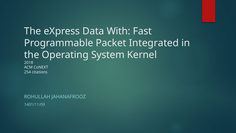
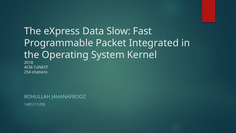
With: With -> Slow (119, 31)
